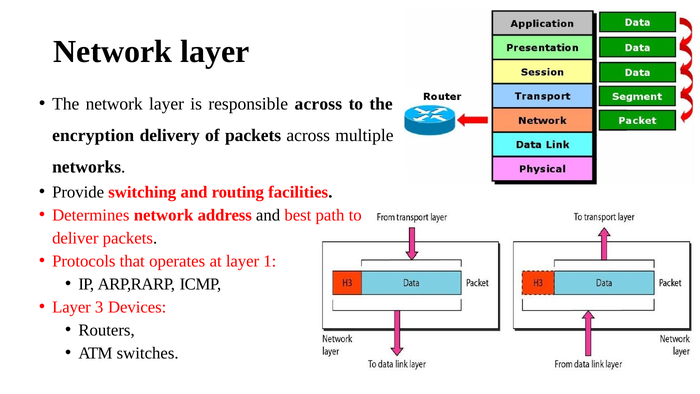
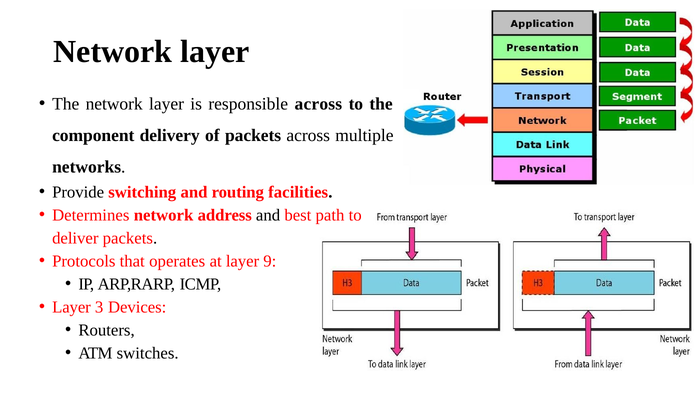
encryption: encryption -> component (93, 135)
1: 1 -> 9 (270, 261)
